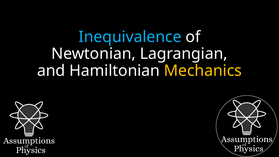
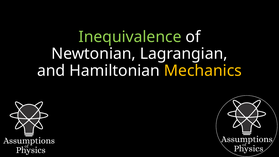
Inequivalence colour: light blue -> light green (130, 37)
